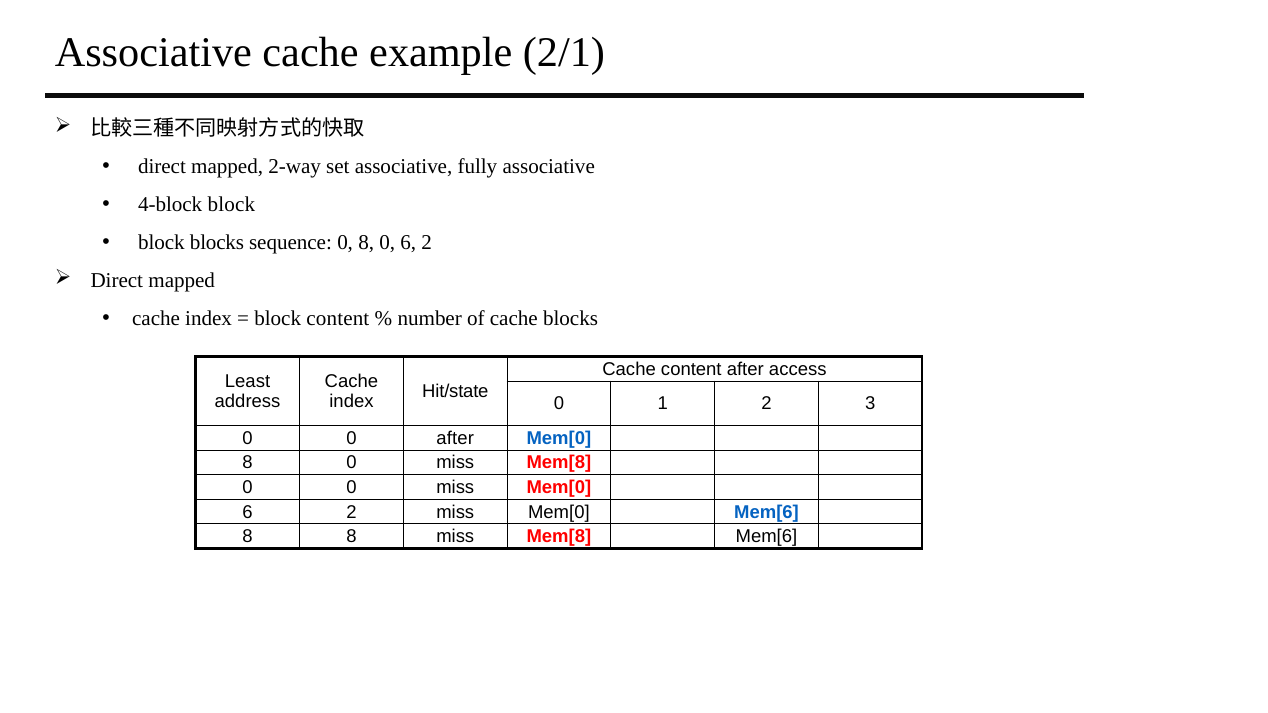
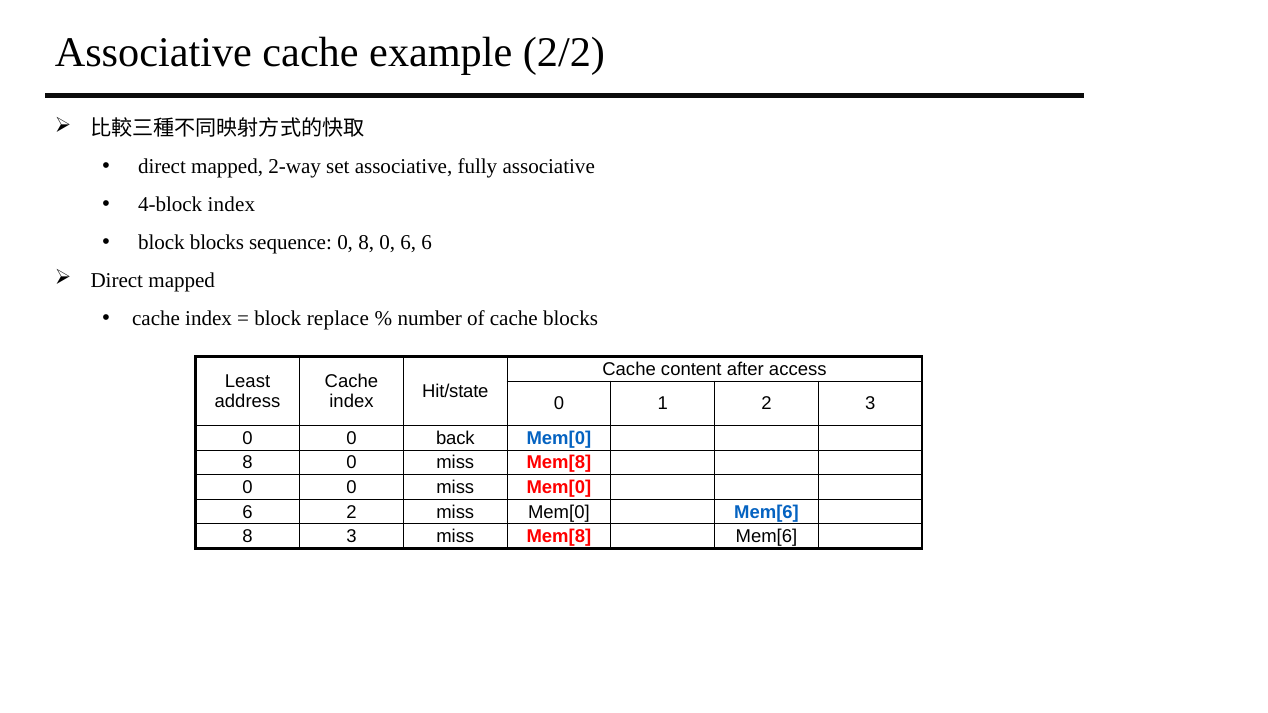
2/1: 2/1 -> 2/2 (564, 53)
4-block block: block -> index (231, 205)
0 6 2: 2 -> 6 (427, 243)
block content: content -> replace (338, 319)
0 after: after -> back (455, 438)
8 8: 8 -> 3 (351, 537)
